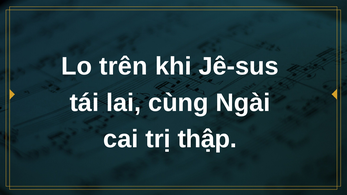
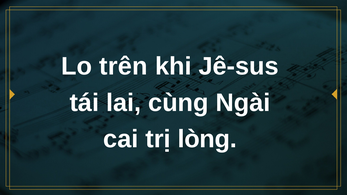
thập: thập -> lòng (207, 139)
